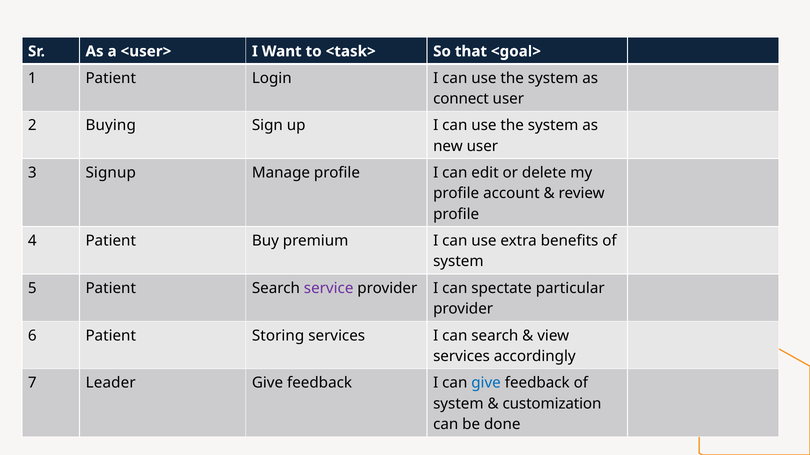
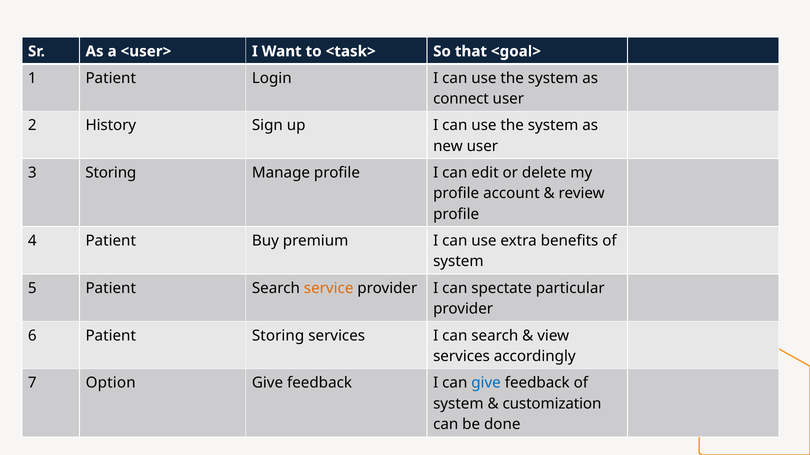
Buying: Buying -> History (111, 126)
3 Signup: Signup -> Storing (111, 173)
service colour: purple -> orange (329, 289)
Leader: Leader -> Option (111, 383)
